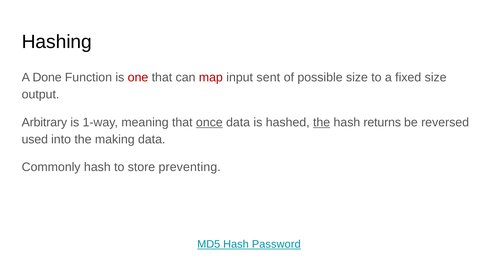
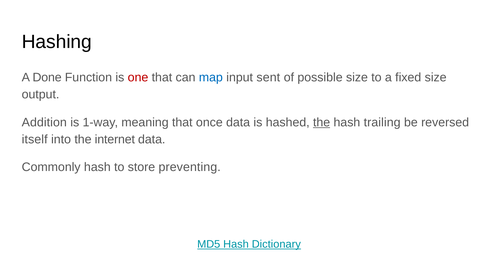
map colour: red -> blue (211, 78)
Arbitrary: Arbitrary -> Addition (44, 122)
once underline: present -> none (209, 122)
returns: returns -> trailing (382, 122)
used: used -> itself (35, 139)
making: making -> internet (115, 139)
Password: Password -> Dictionary (276, 244)
